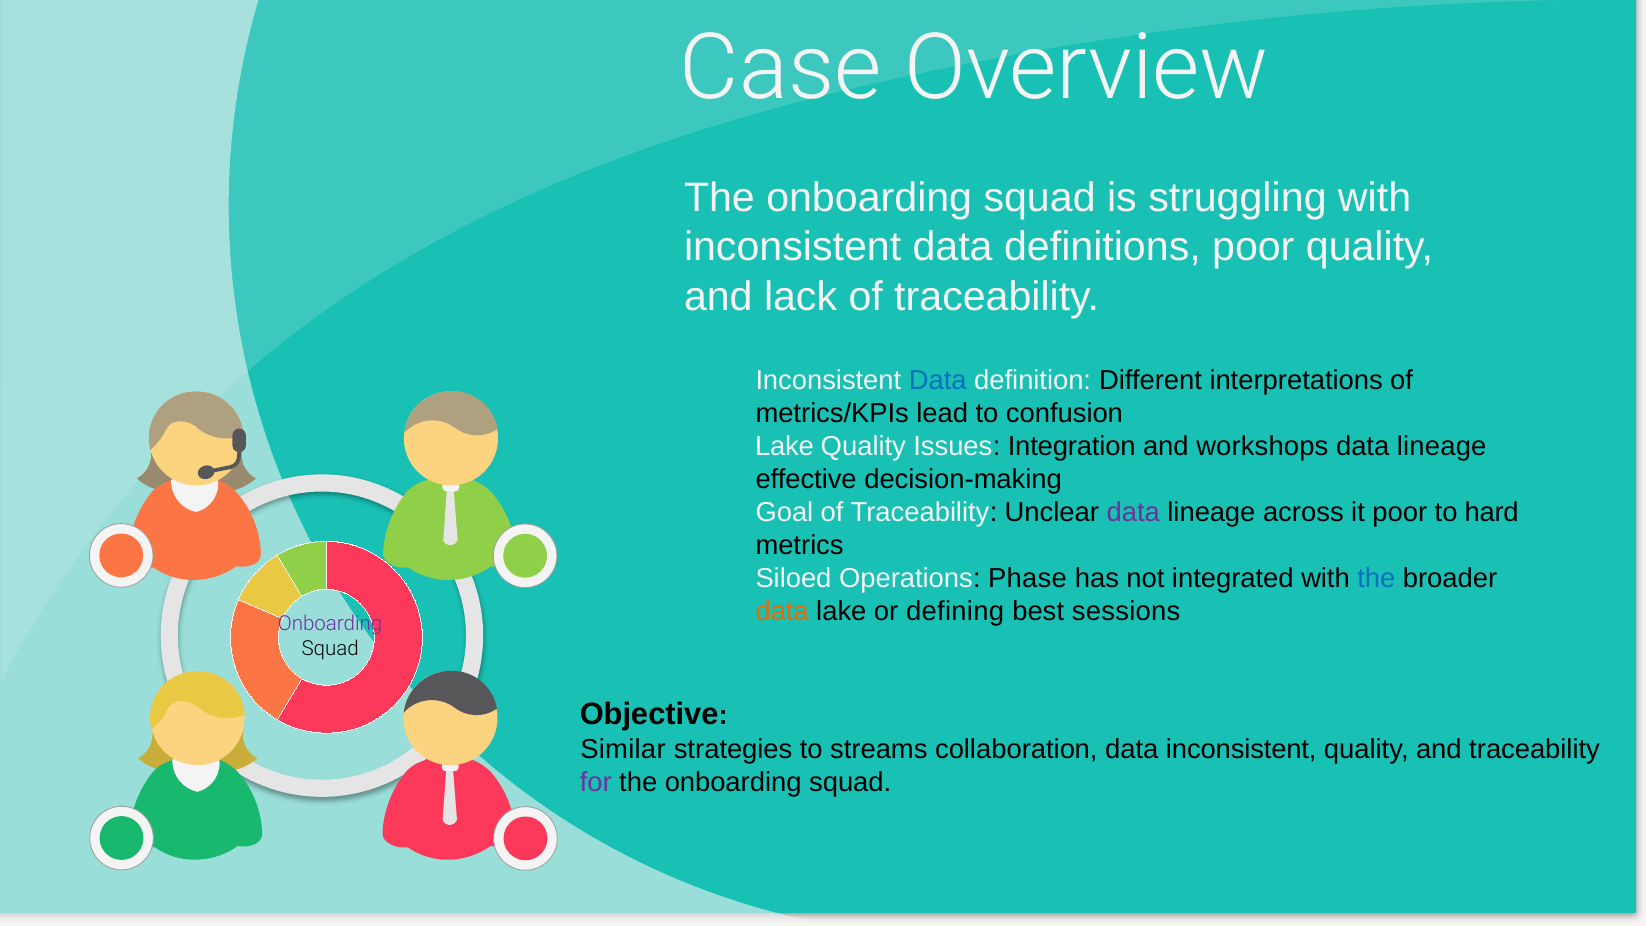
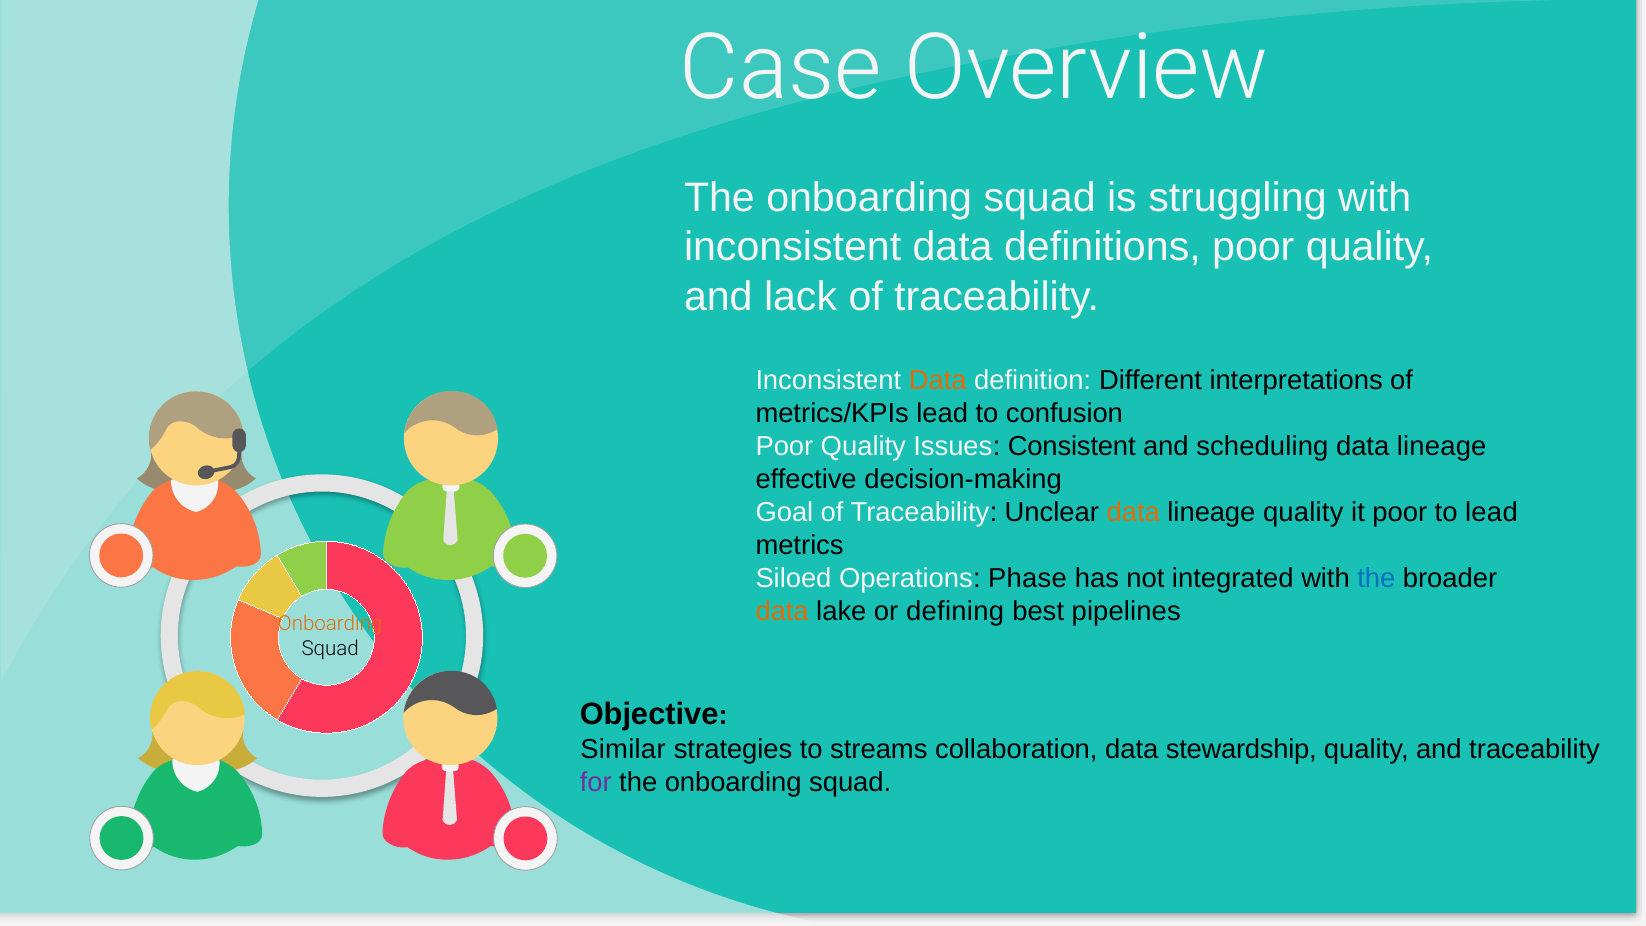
Data colour: blue -> orange (938, 381)
Lake: Lake -> Poor (784, 446)
Integration: Integration -> Consistent (1072, 446)
workshops: workshops -> scheduling (1262, 446)
data colour: purple -> orange (1133, 512)
lineage across: across -> quality (1303, 512)
to hard: hard -> lead (1491, 512)
sessions: sessions -> pipelines (1126, 611)
Onboarding colour: purple -> orange (330, 624)
data inconsistent: inconsistent -> stewardship (1241, 749)
